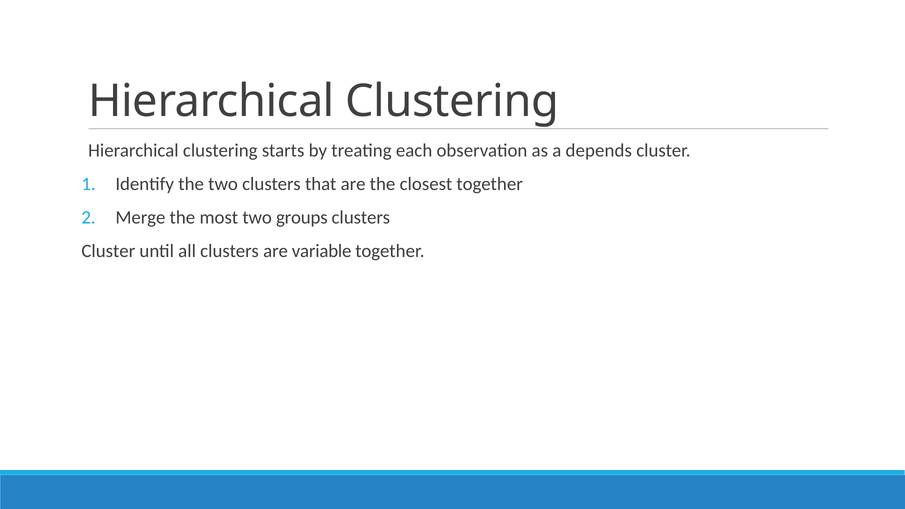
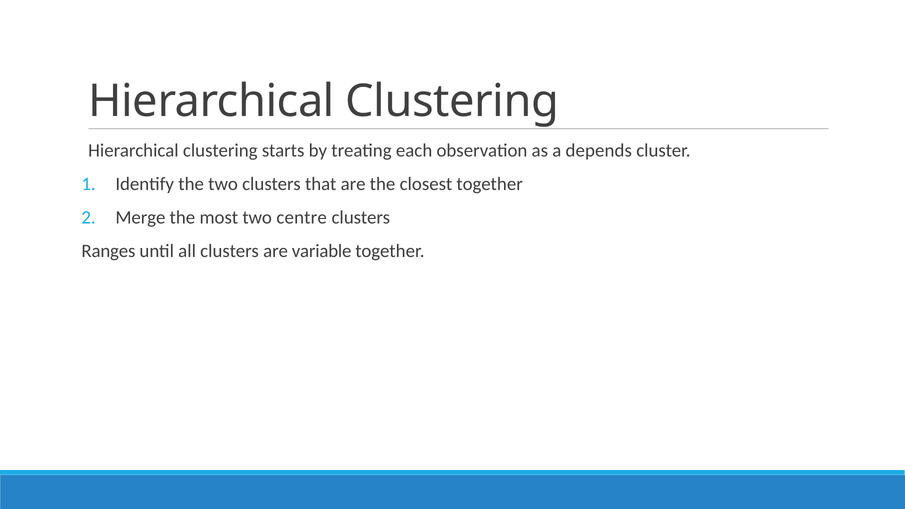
groups: groups -> centre (302, 218)
Cluster: Cluster -> Ranges (108, 251)
